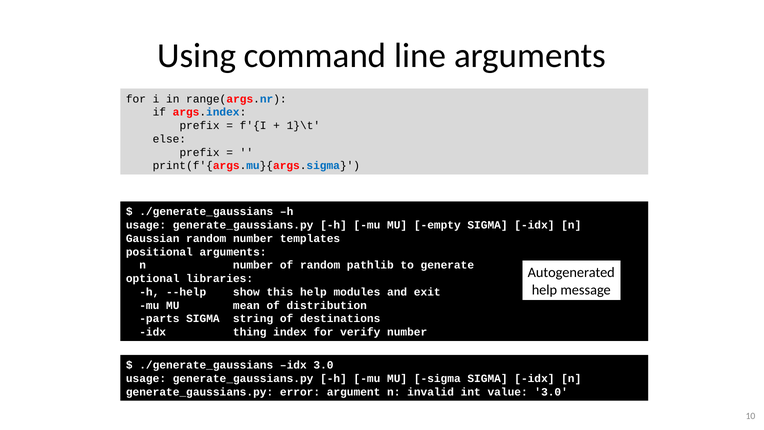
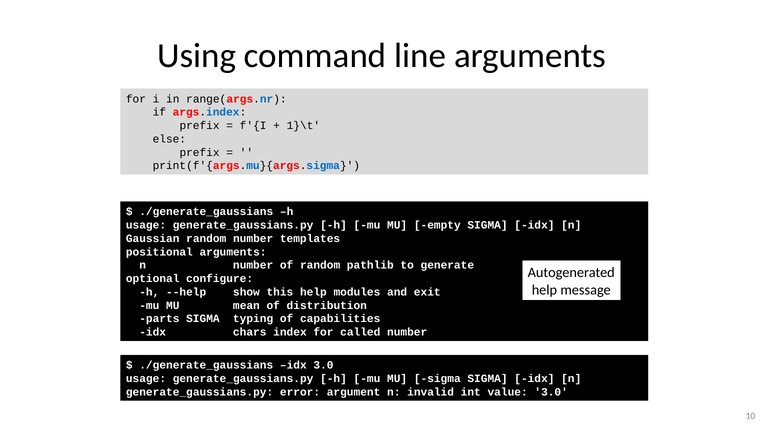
libraries: libraries -> configure (220, 278)
string: string -> typing (253, 319)
destinations: destinations -> capabilities (340, 319)
thing: thing -> chars (250, 332)
verify: verify -> called (360, 332)
